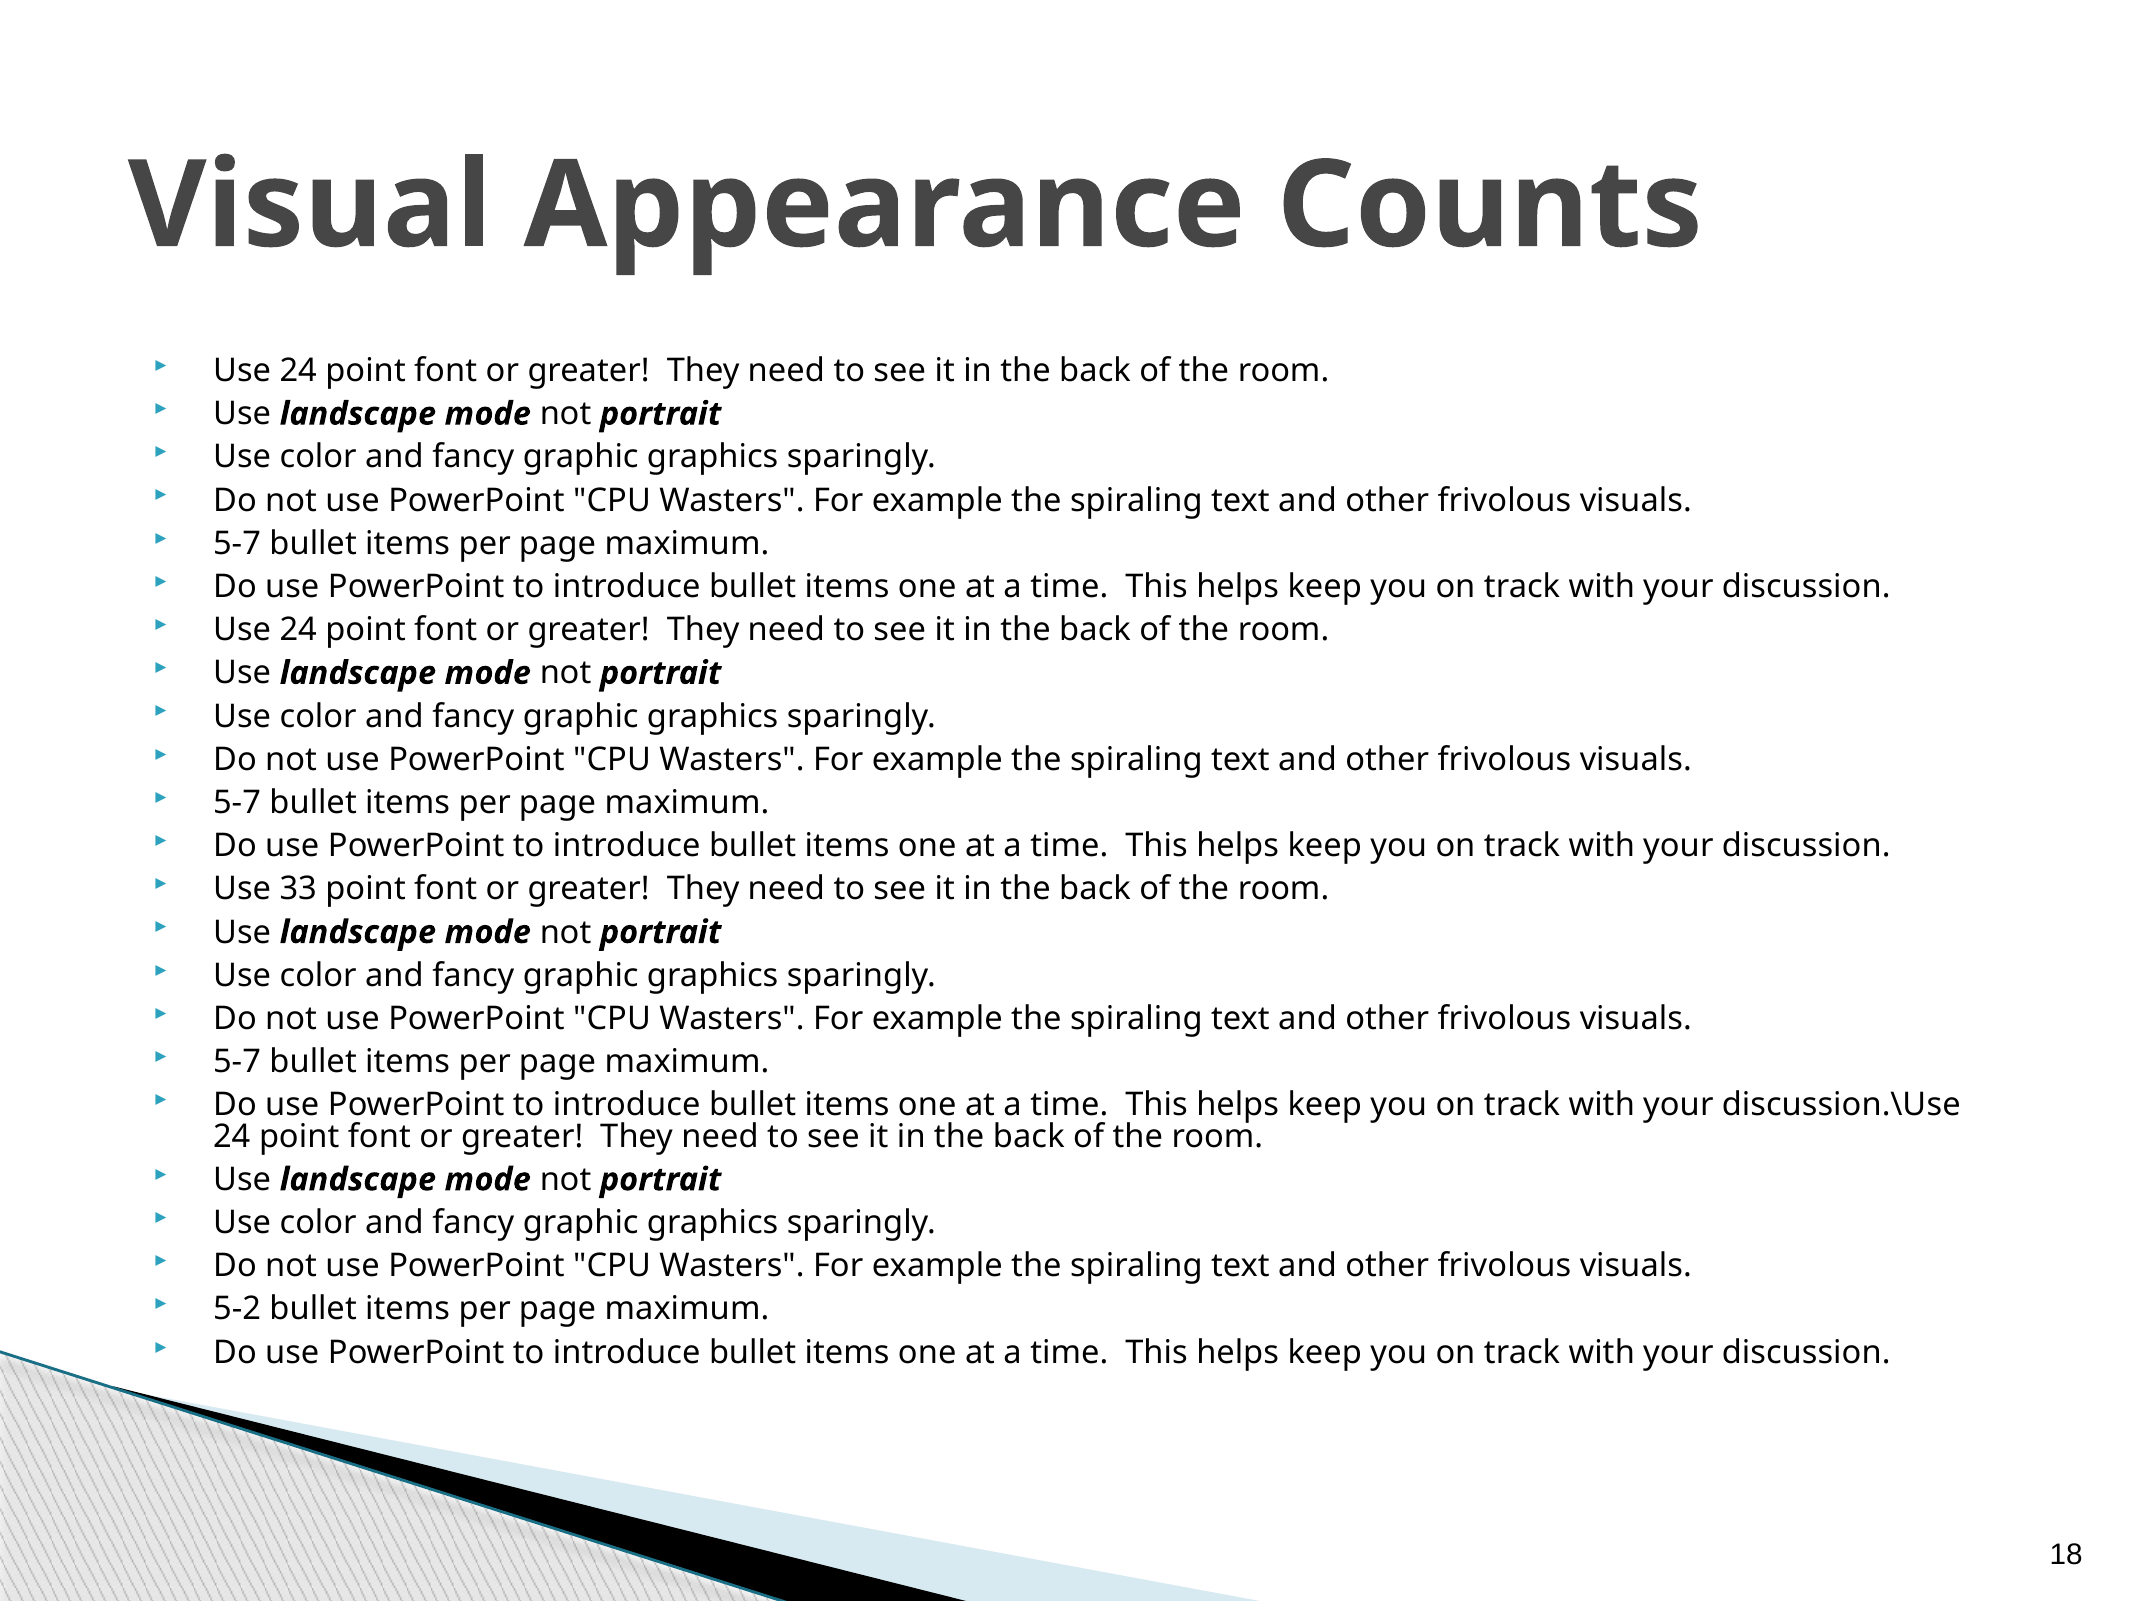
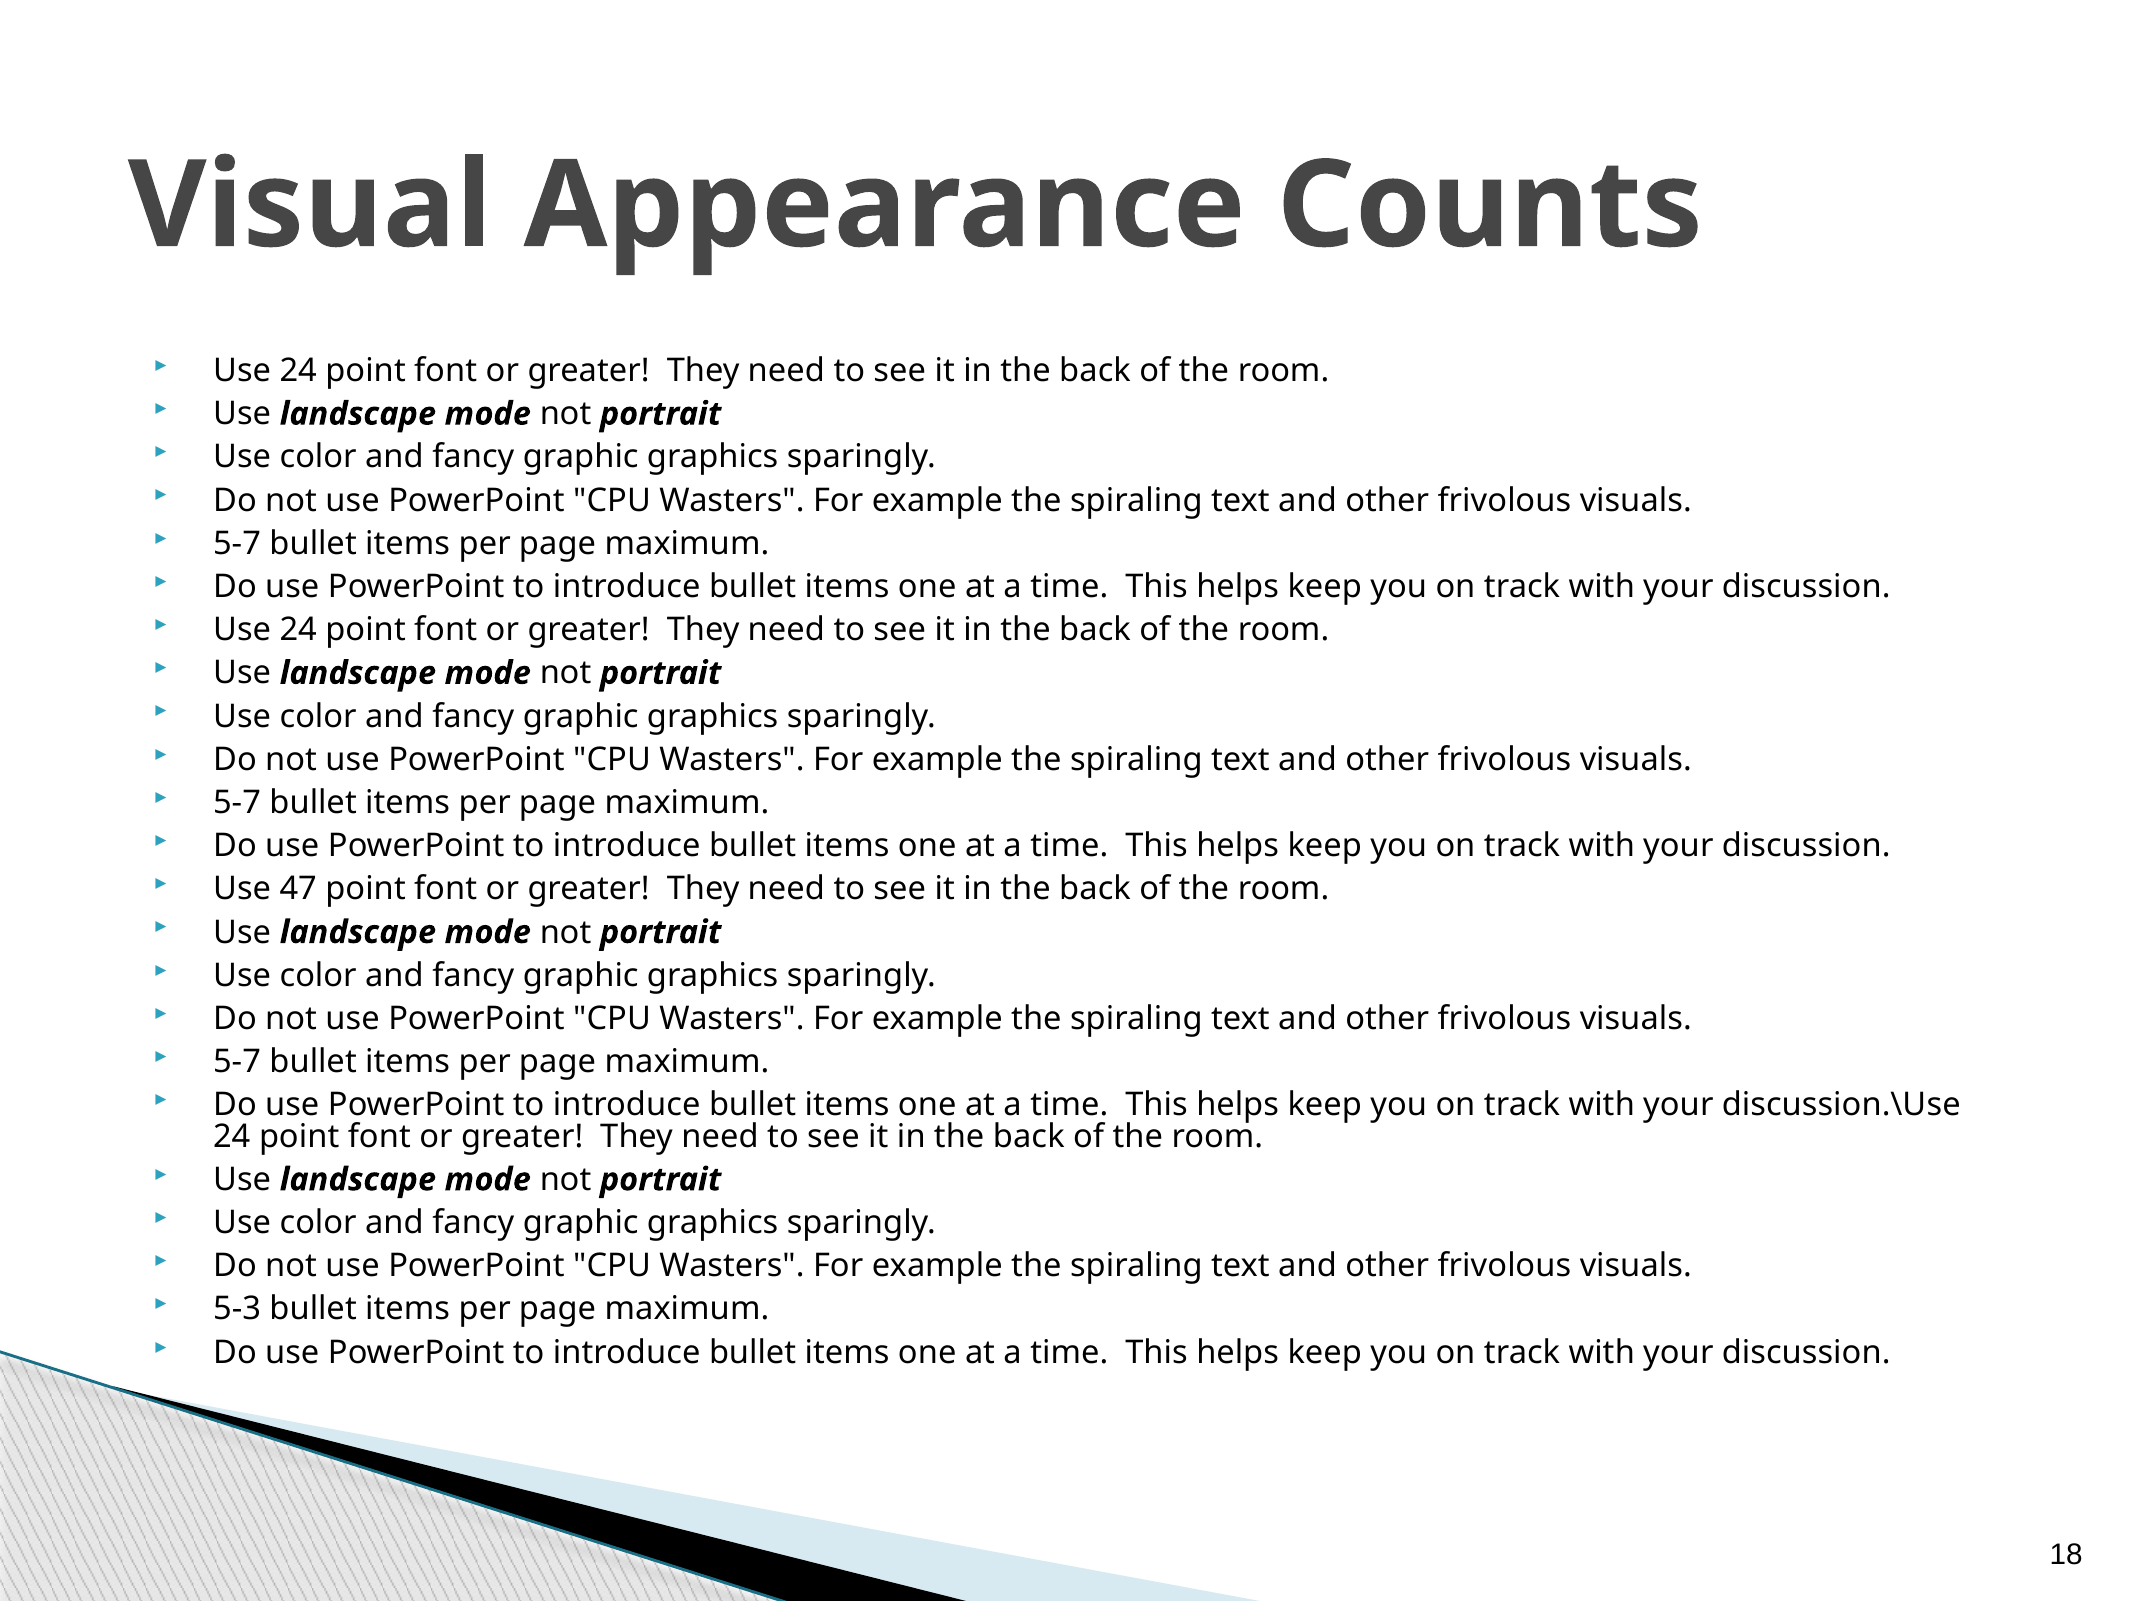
33: 33 -> 47 (298, 889)
5-2: 5-2 -> 5-3 (237, 1309)
